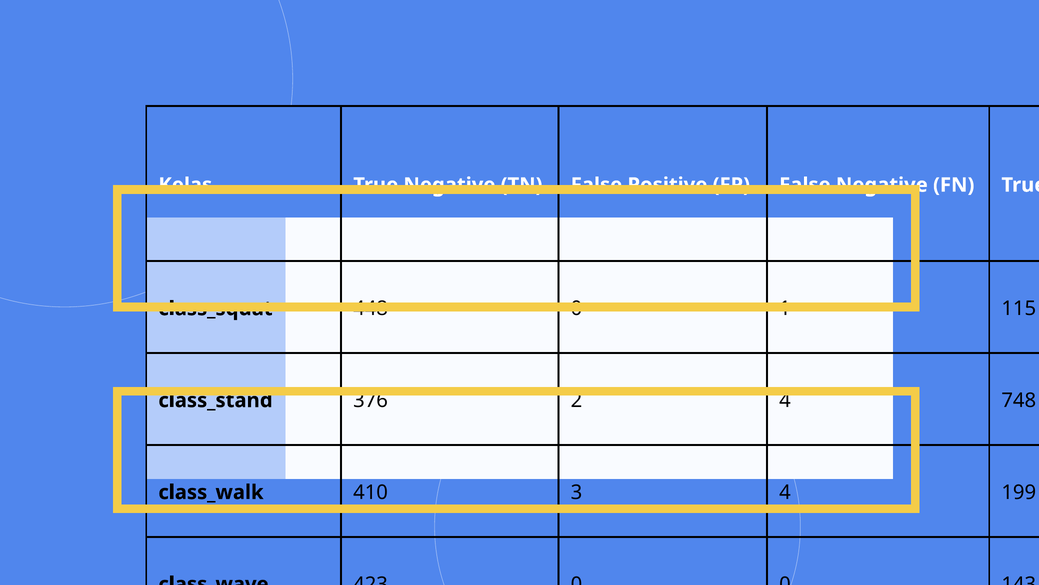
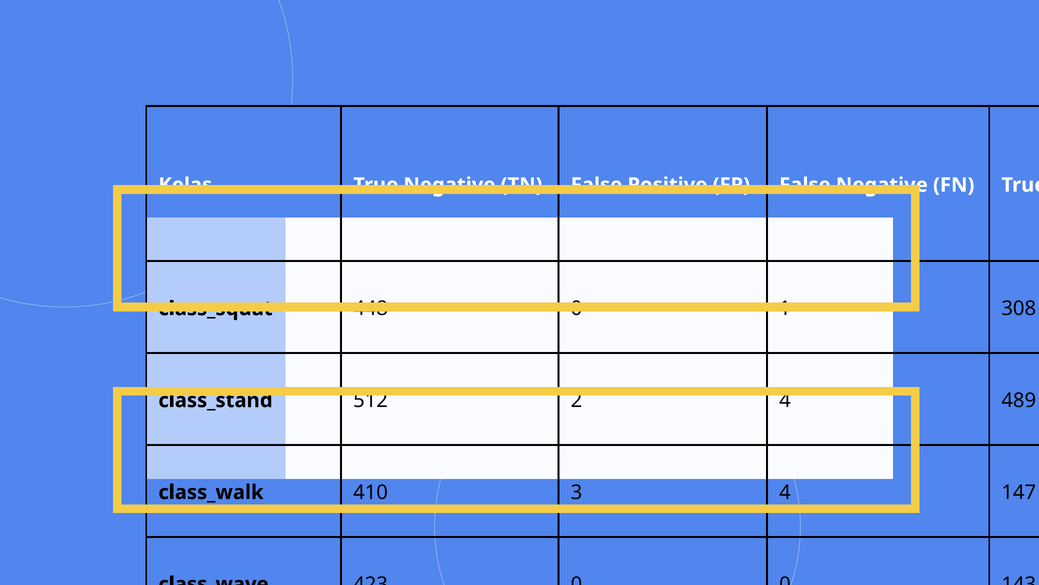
115: 115 -> 308 (1019, 308)
376: 376 -> 512 (371, 400)
748: 748 -> 489 (1019, 400)
199: 199 -> 147 (1019, 492)
